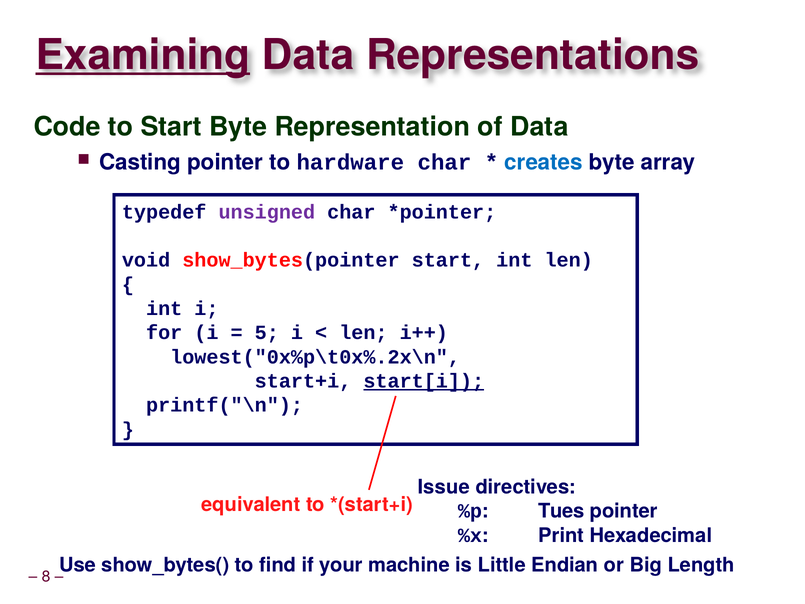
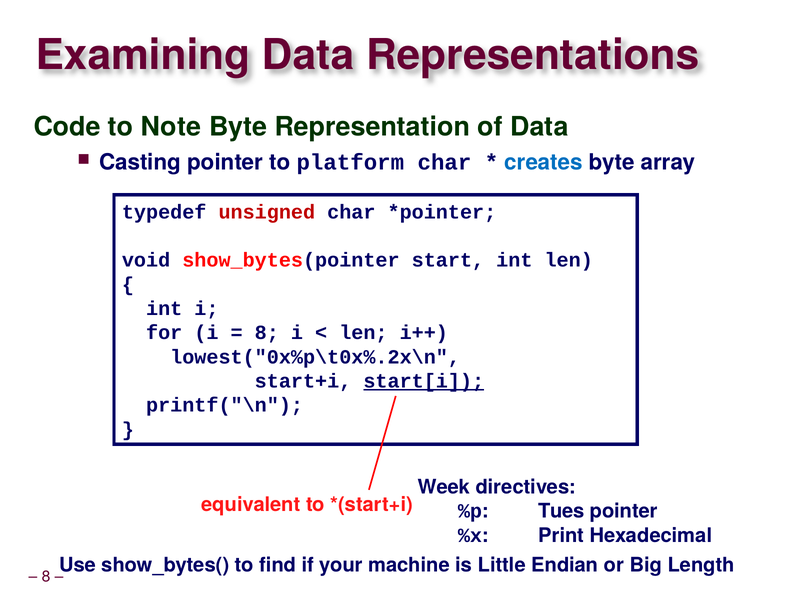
Examining underline: present -> none (143, 55)
to Start: Start -> Note (171, 127)
hardware: hardware -> platform (350, 163)
unsigned colour: purple -> red (267, 212)
5: 5 -> 8 (267, 333)
Issue: Issue -> Week (444, 487)
